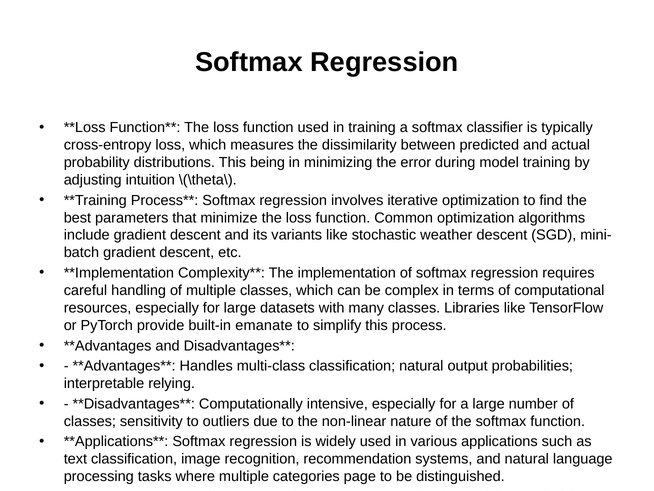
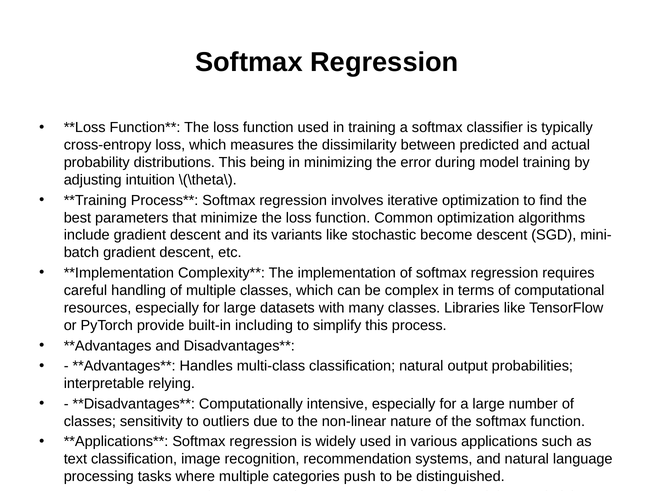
weather: weather -> become (446, 235)
built-in emanate: emanate -> including (264, 325)
page: page -> push (360, 476)
